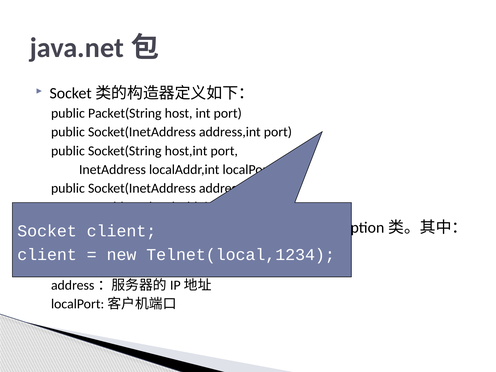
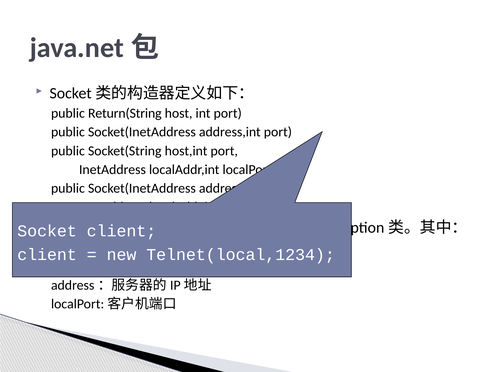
Packet(String: Packet(String -> Return(String (125, 113)
